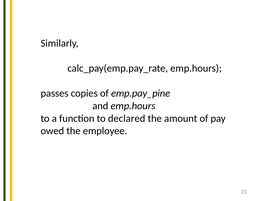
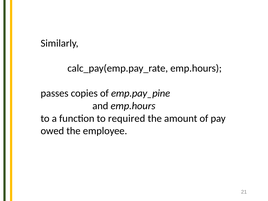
declared: declared -> required (127, 118)
